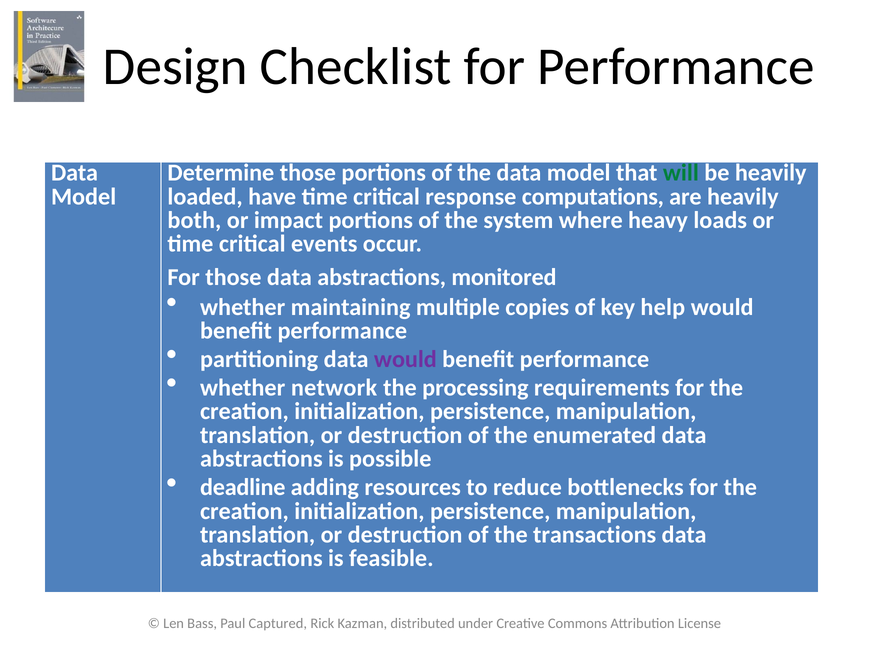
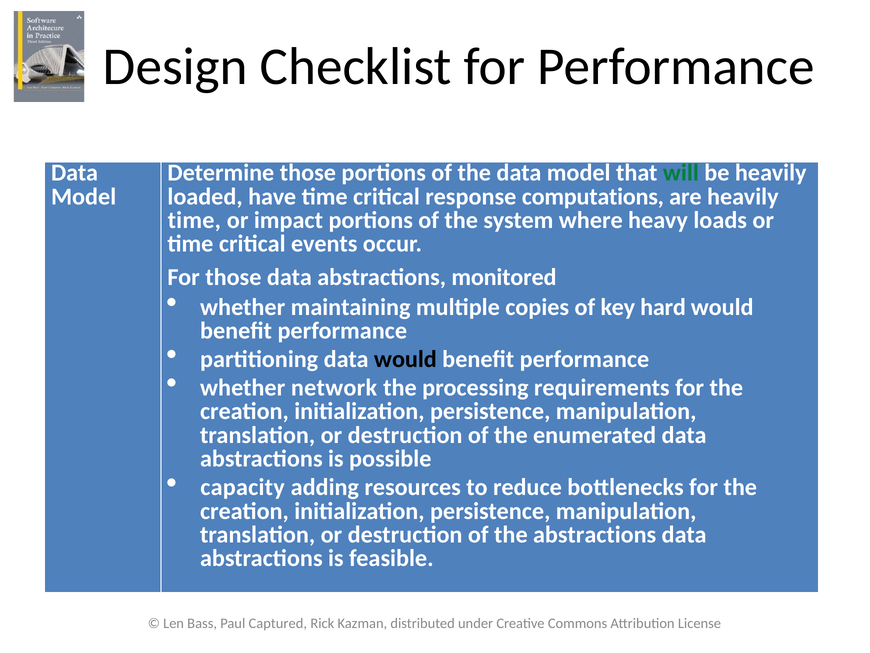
both: both -> time (194, 220)
help: help -> hard (663, 307)
would colour: purple -> black (405, 359)
deadline: deadline -> capacity (243, 487)
the transactions: transactions -> abstractions (595, 534)
